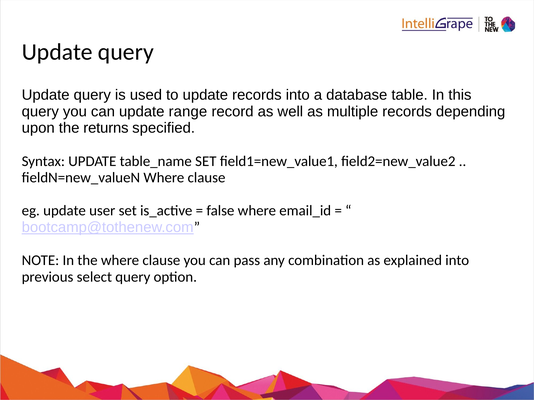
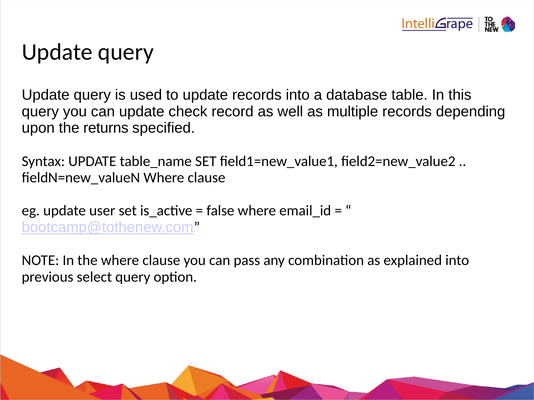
range: range -> check (188, 112)
